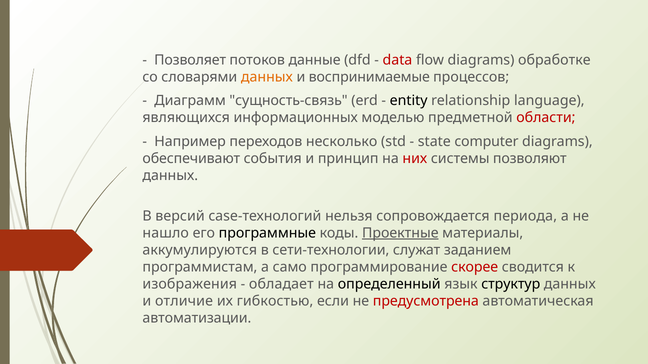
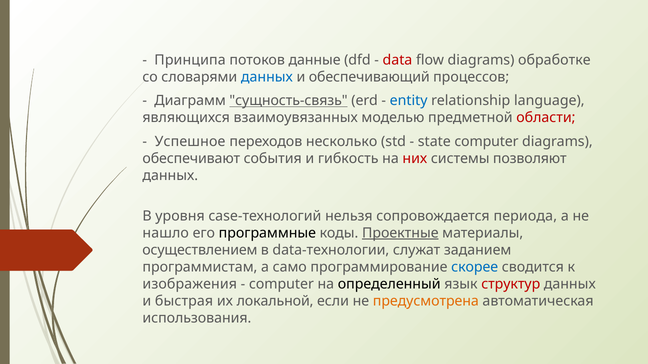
Позволяет: Позволяет -> Принципа (190, 60)
данных colour: orange -> blue (267, 77)
воспринимаемые: воспринимаемые -> обеспечивающий (369, 77)
сущность-связь underline: none -> present (289, 101)
entity colour: black -> blue (409, 101)
информационных: информационных -> взаимоувязанных (296, 118)
Например: Например -> Успешное (190, 142)
принцип: принцип -> гибкость (348, 159)
версий: версий -> уровня (180, 216)
аккумулируются: аккумулируются -> осуществлением (200, 250)
сети-технологии: сети-технологии -> data-технологии (331, 250)
скорее colour: red -> blue (475, 267)
обладает: обладает -> computer (281, 284)
структур colour: black -> red (511, 284)
отличие: отличие -> быстрая (184, 301)
гибкостью: гибкостью -> локальной (275, 301)
предусмотрена colour: red -> orange (426, 301)
автоматизации: автоматизации -> использования (197, 318)
